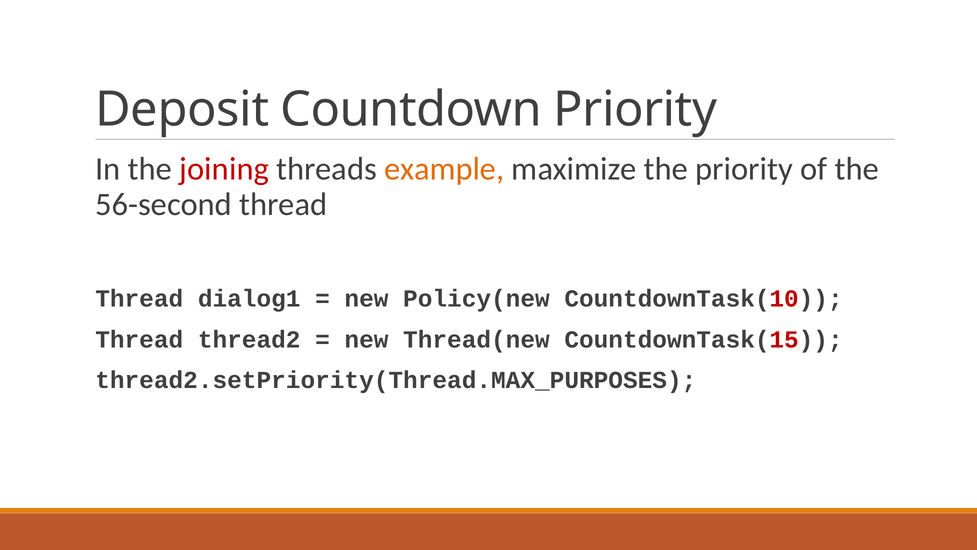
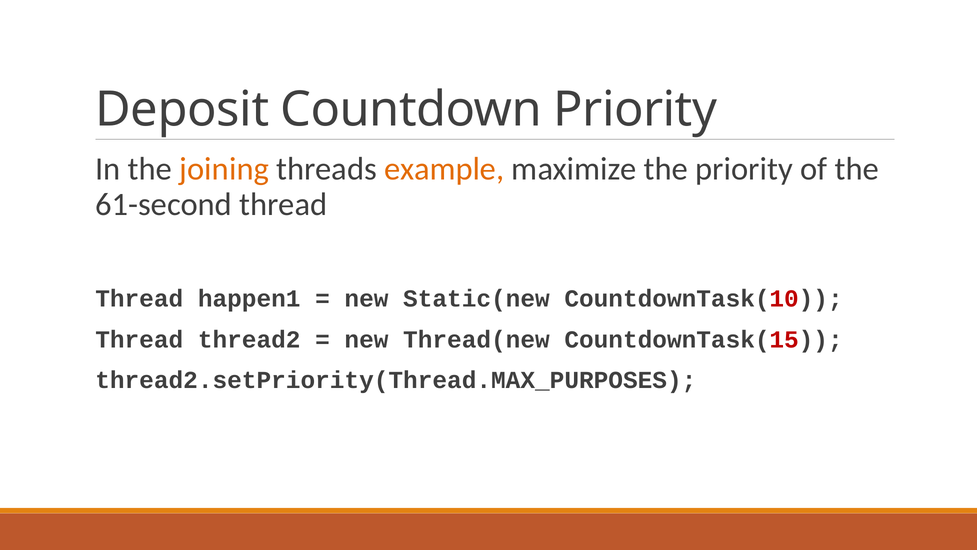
joining colour: red -> orange (224, 169)
56-second: 56-second -> 61-second (164, 204)
dialog1: dialog1 -> happen1 (249, 299)
Policy(new: Policy(new -> Static(new (476, 299)
